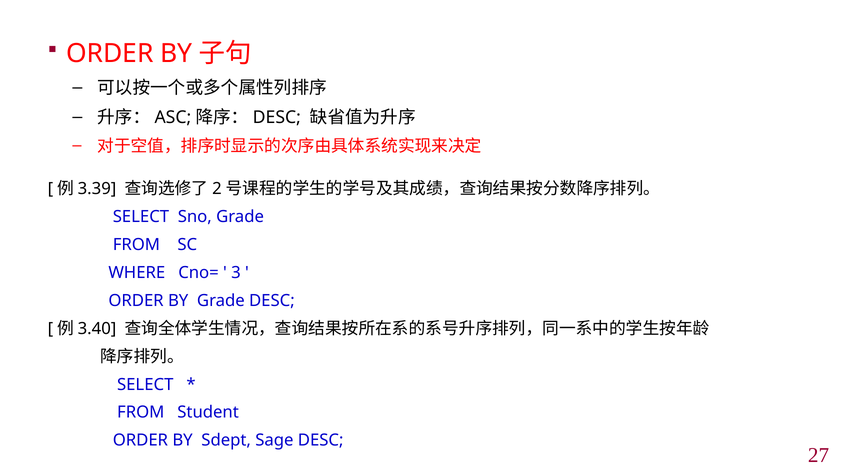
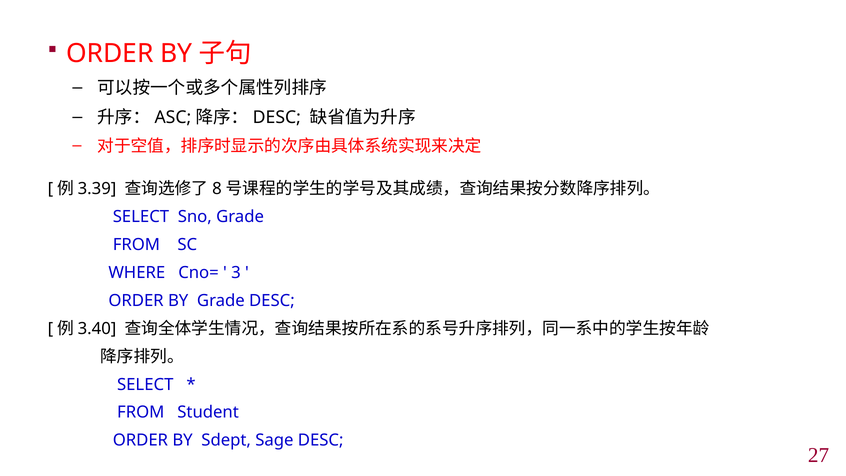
2: 2 -> 8 (217, 189)
